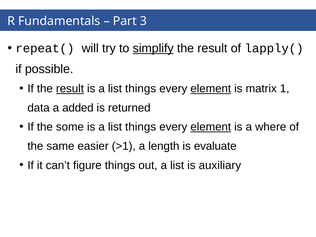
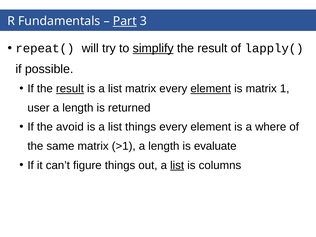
Part underline: none -> present (125, 21)
things: things -> matrix (141, 89)
data: data -> user (39, 108)
added: added -> length (78, 108)
some: some -> avoid (70, 127)
element underline: present -> none (211, 127)
same easier: easier -> matrix (93, 146)
list underline: none -> present (177, 165)
auxiliary: auxiliary -> columns (220, 165)
